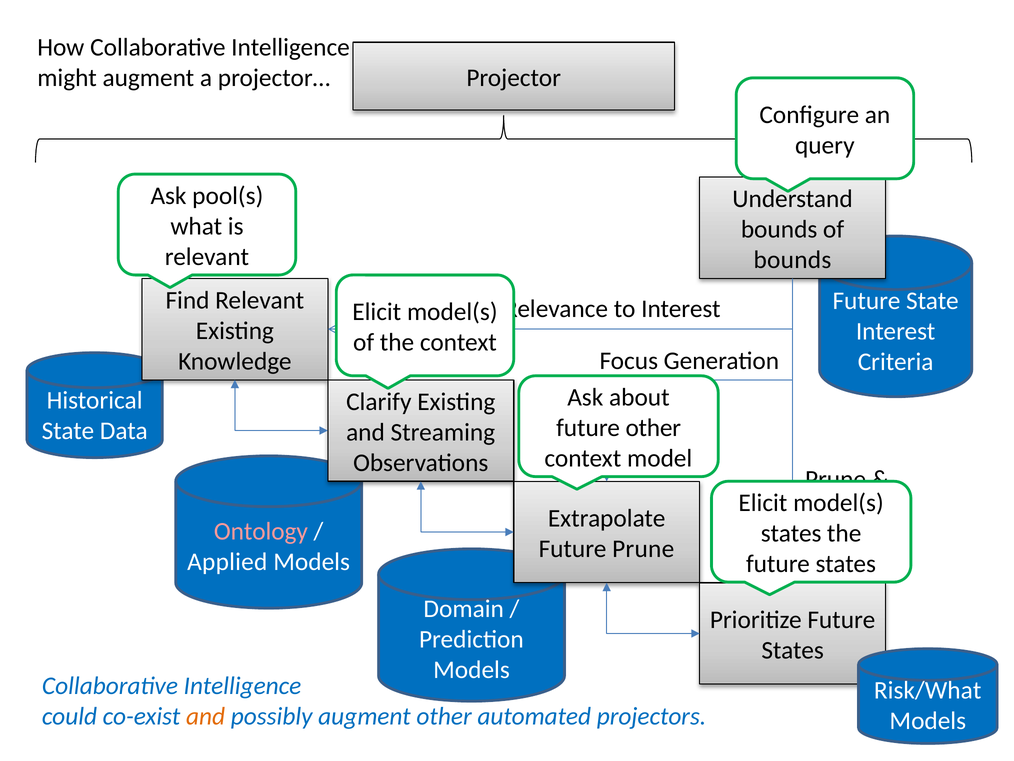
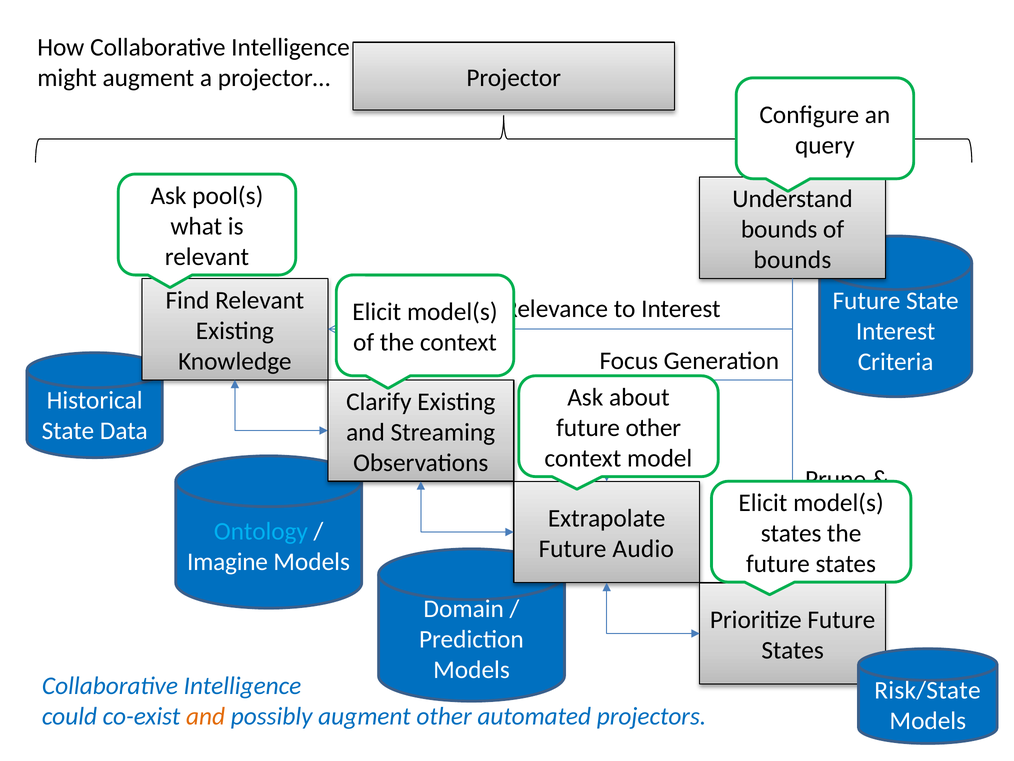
Ontology colour: pink -> light blue (261, 531)
Future Prune: Prune -> Audio (643, 549)
Applied: Applied -> Imagine (228, 561)
Risk/What: Risk/What -> Risk/State (928, 690)
